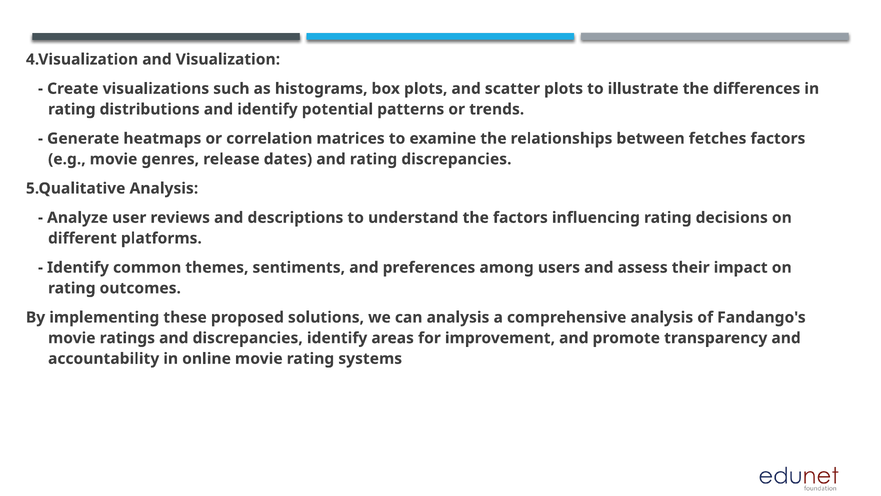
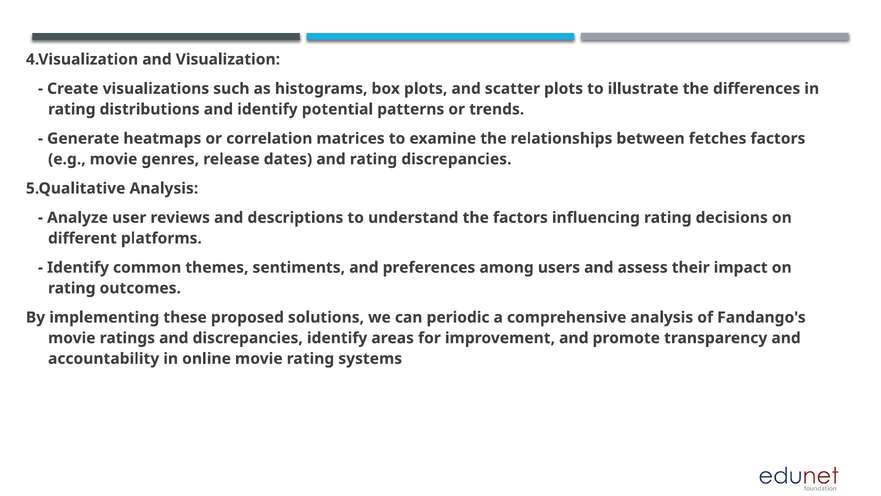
can analysis: analysis -> periodic (458, 317)
